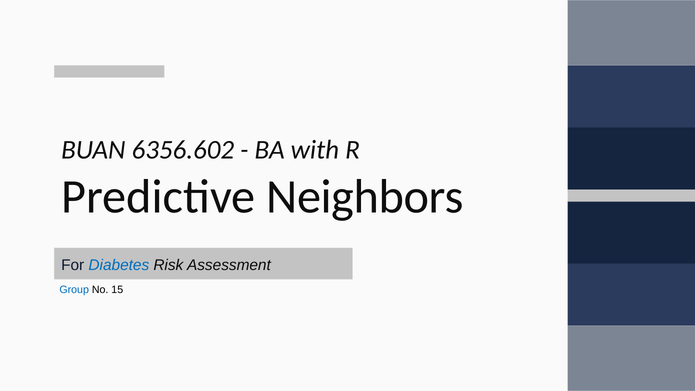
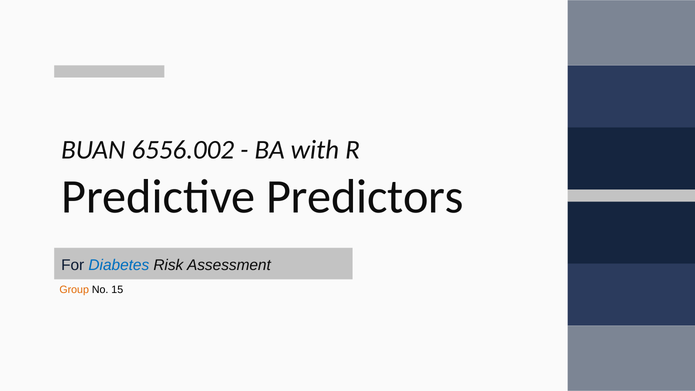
6356.602: 6356.602 -> 6556.002 (183, 150)
Neighbors: Neighbors -> Predictors (365, 197)
Group colour: blue -> orange (74, 290)
